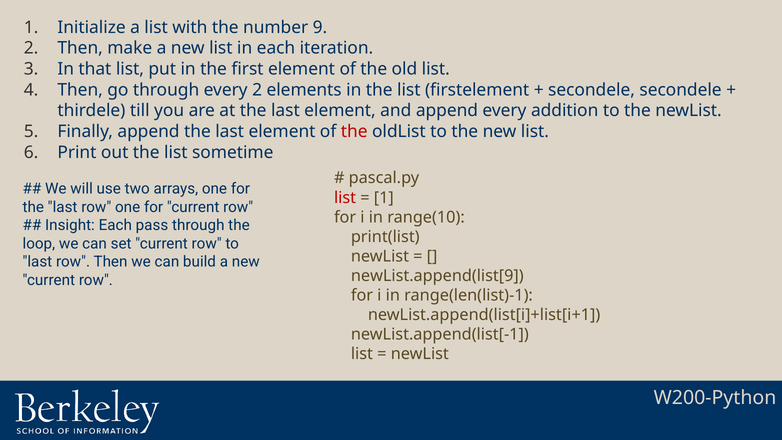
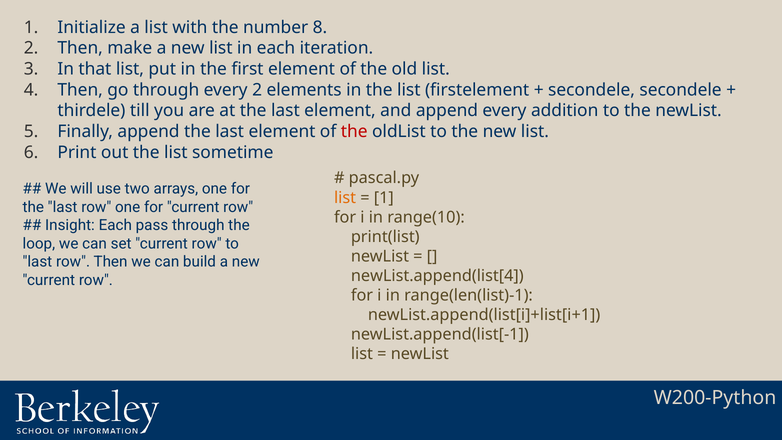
9: 9 -> 8 (320, 27)
list colour: red -> orange (345, 198)
newList.append(list[9: newList.append(list[9 -> newList.append(list[4 (437, 276)
